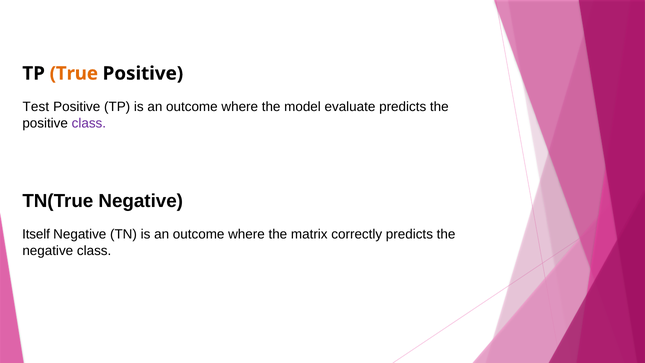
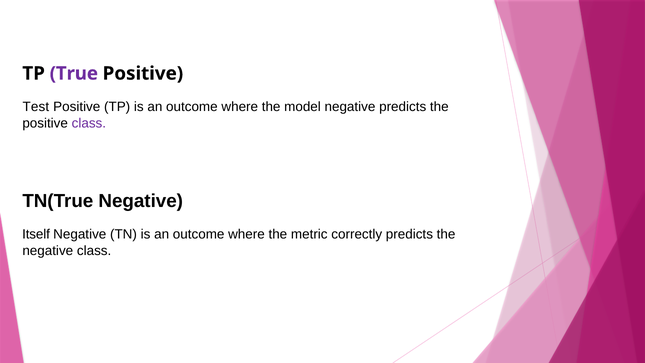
True colour: orange -> purple (74, 73)
model evaluate: evaluate -> negative (350, 107)
matrix: matrix -> metric (309, 234)
